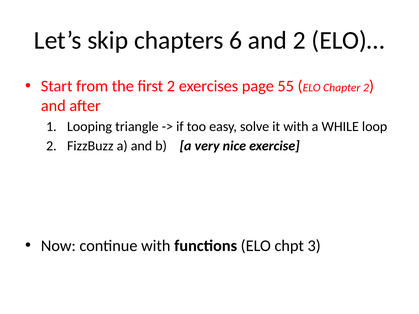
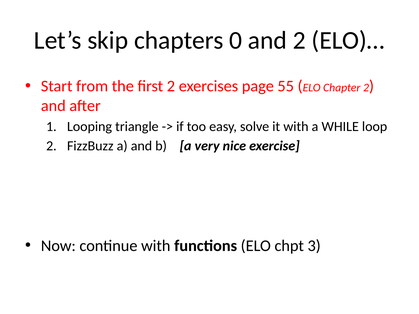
6: 6 -> 0 (236, 41)
